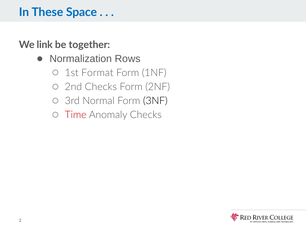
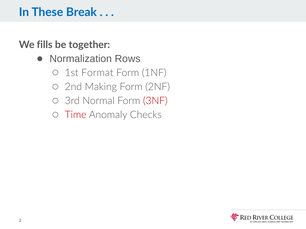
Space: Space -> Break (81, 12)
link: link -> fills (45, 45)
2nd Checks: Checks -> Making (101, 87)
3NF colour: black -> red (155, 101)
